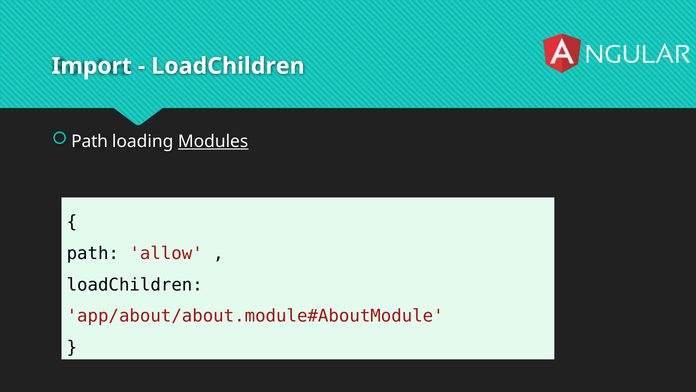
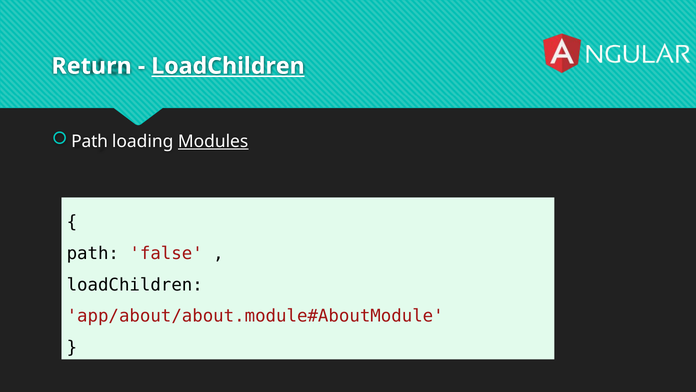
Import: Import -> Return (92, 66)
LoadChildren underline: none -> present (228, 66)
allow: allow -> false (166, 253)
